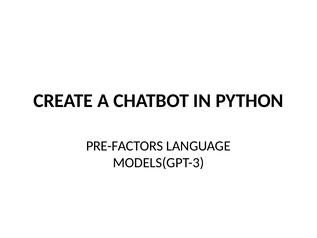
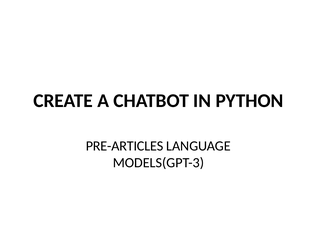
PRE-FACTORS: PRE-FACTORS -> PRE-ARTICLES (125, 146)
